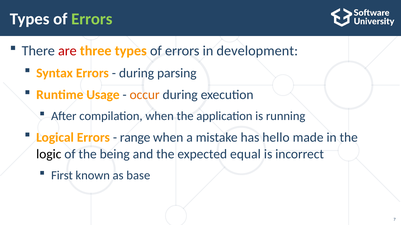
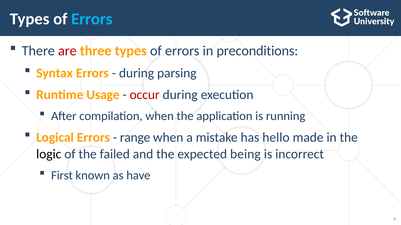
Errors colour: light green -> light blue (92, 19)
development: development -> preconditions (257, 51)
occur colour: orange -> red (145, 95)
being: being -> failed (115, 155)
equal: equal -> being (245, 155)
base: base -> have (138, 176)
